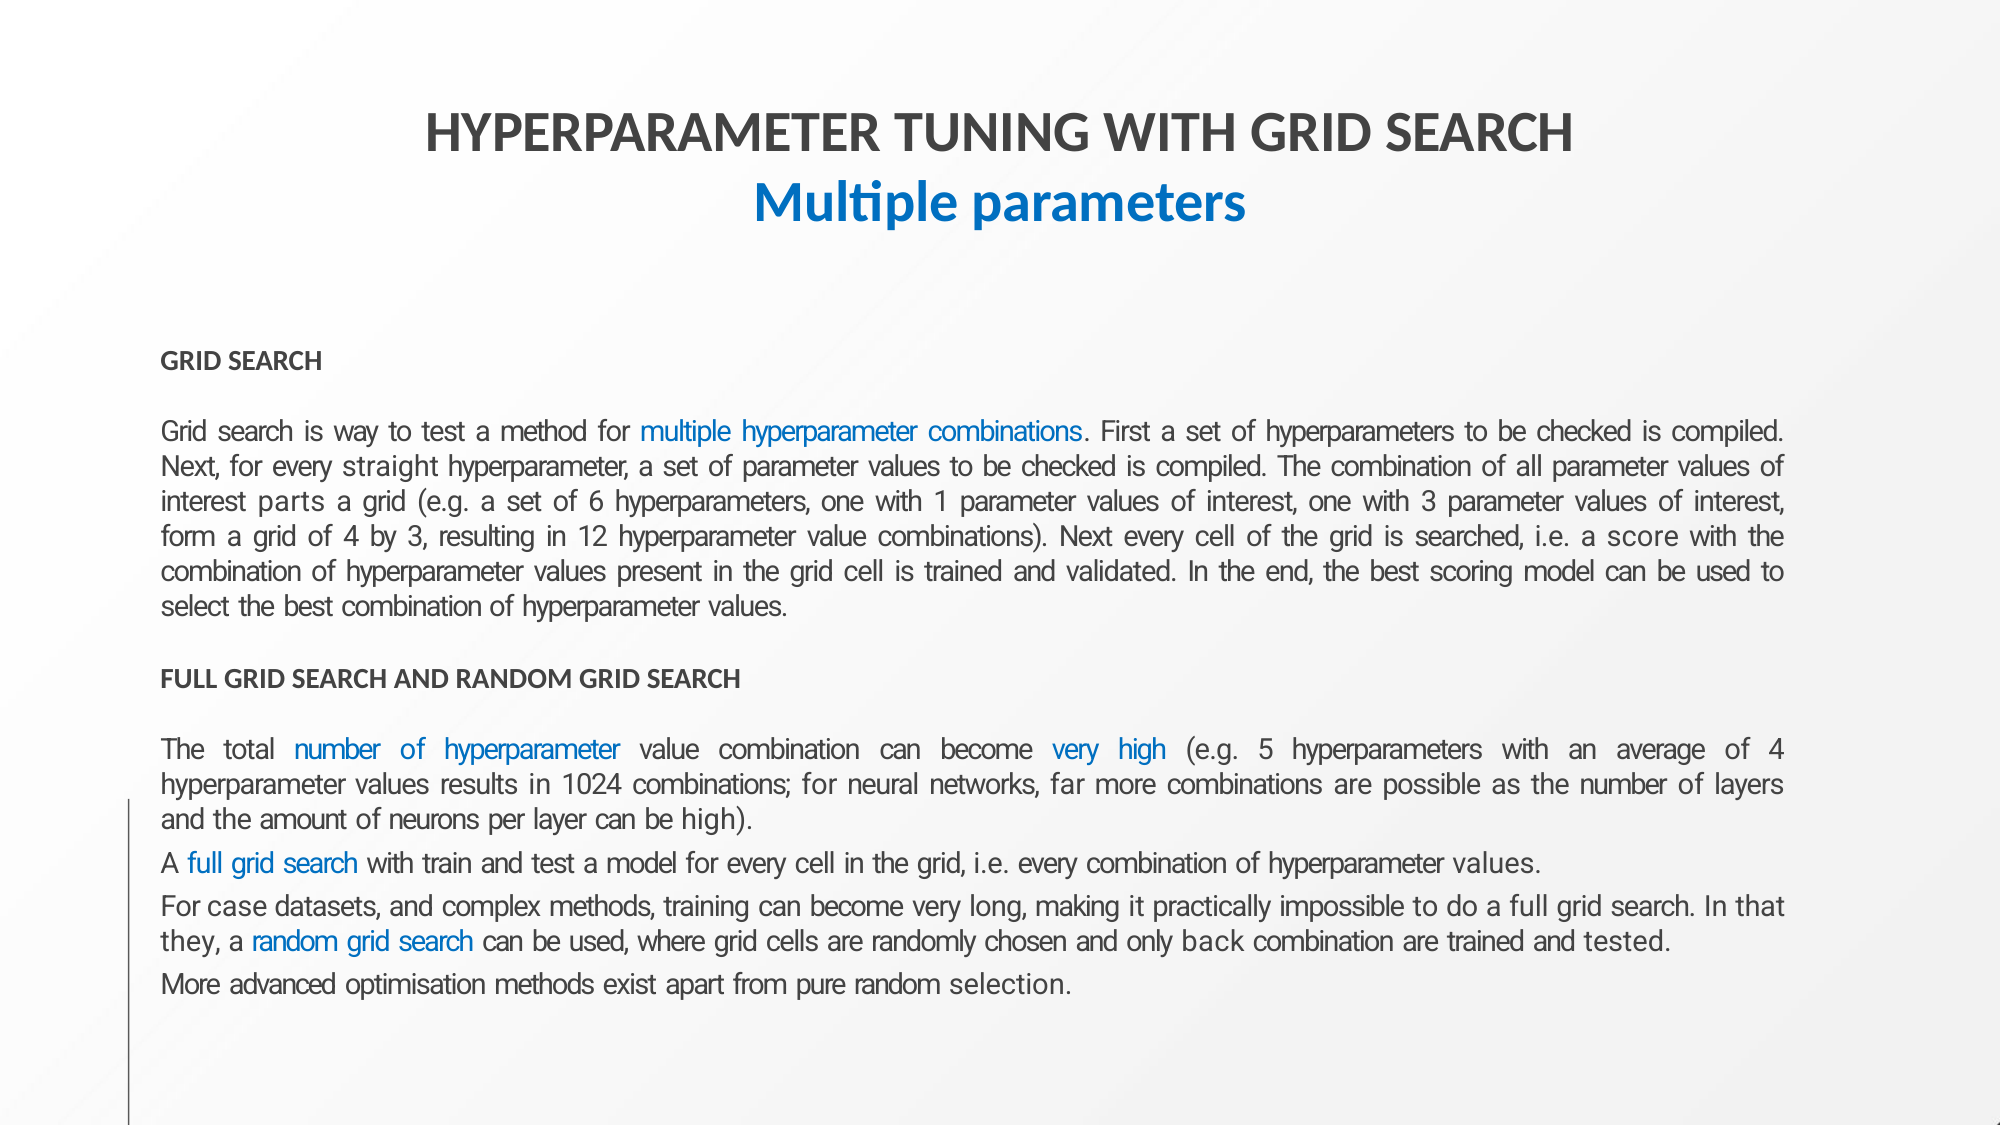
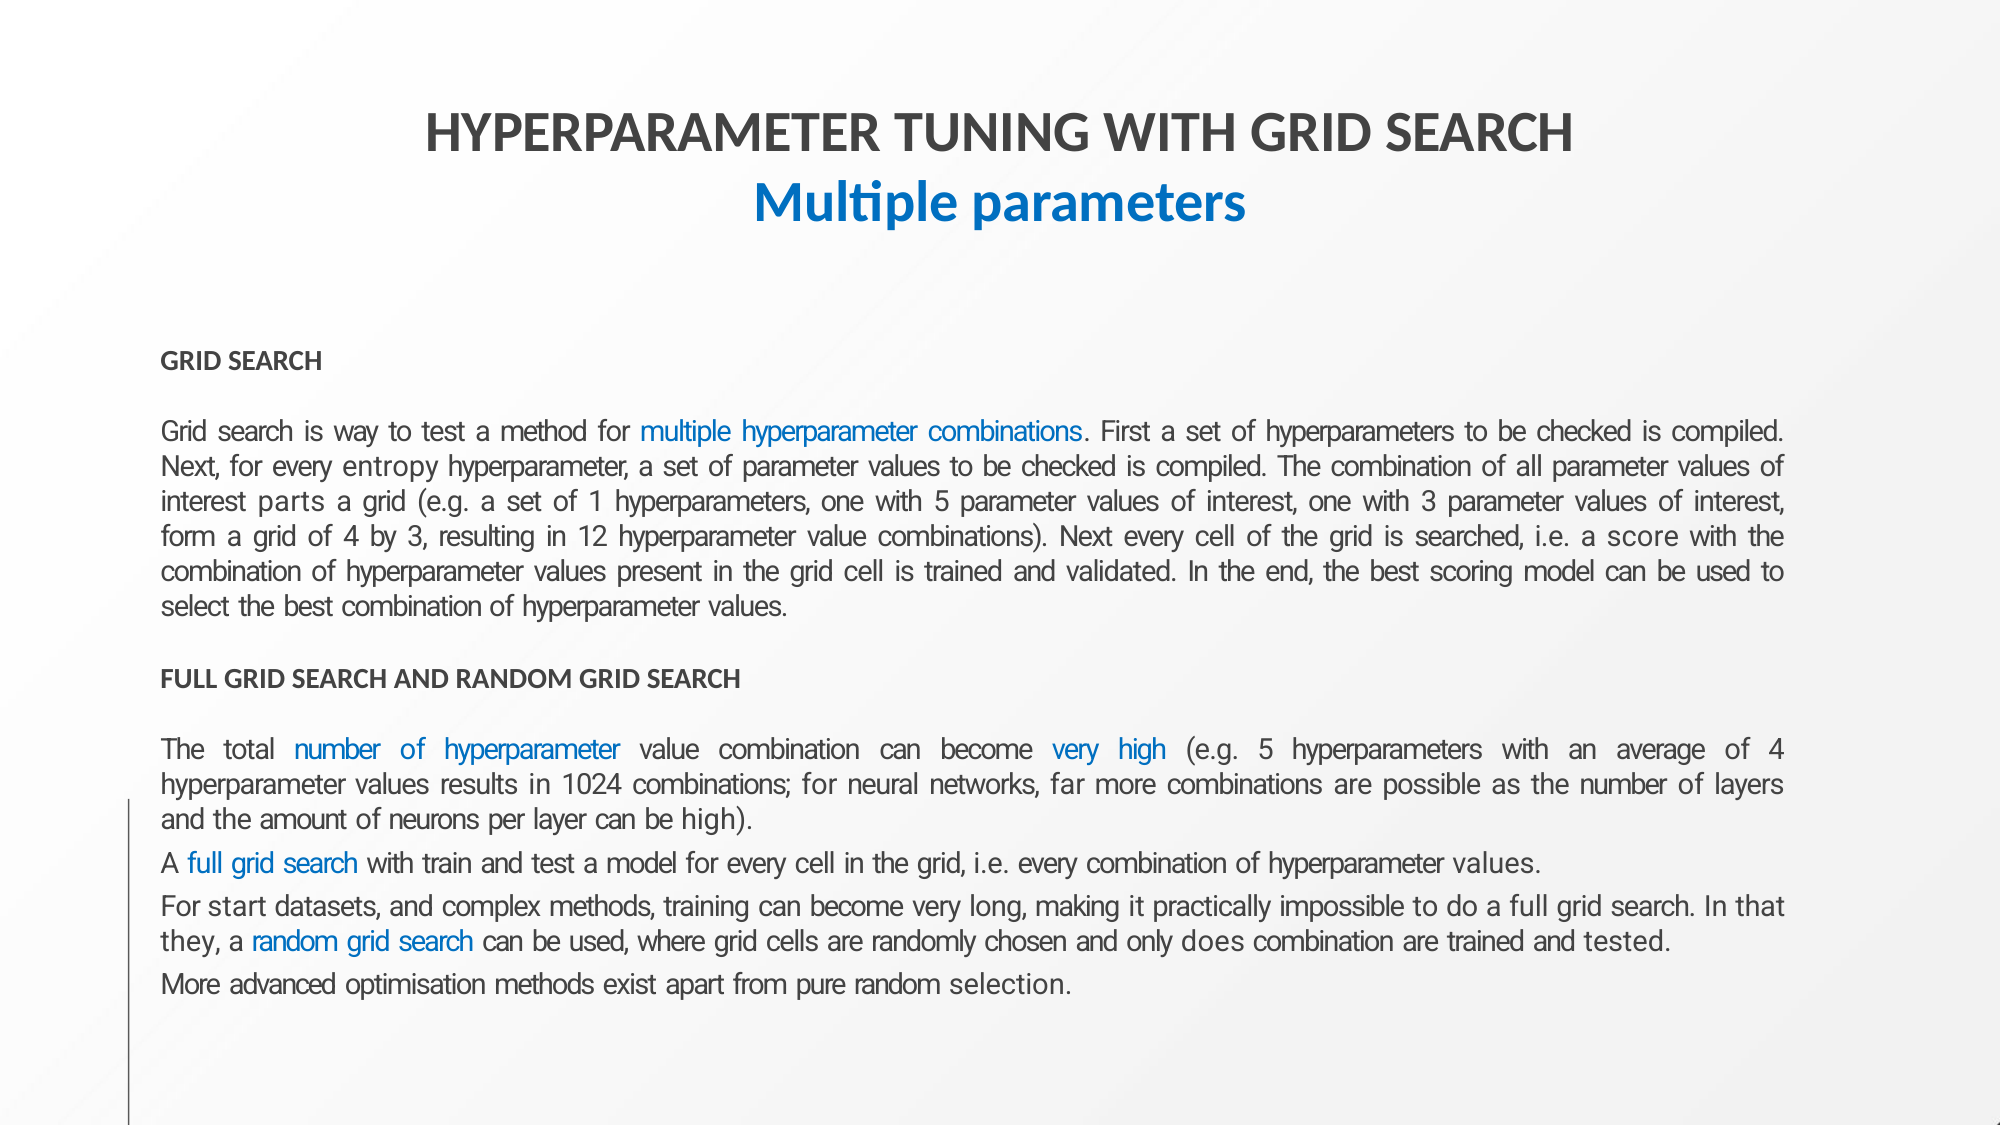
straight: straight -> entropy (390, 467)
6: 6 -> 1 (596, 502)
with 1: 1 -> 5 (942, 502)
case: case -> start (237, 907)
back: back -> does (1213, 942)
